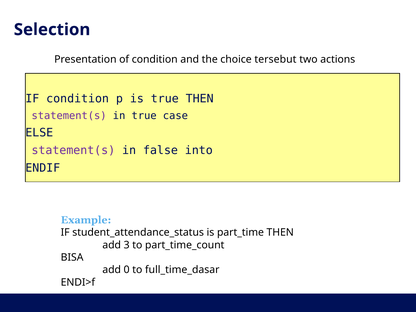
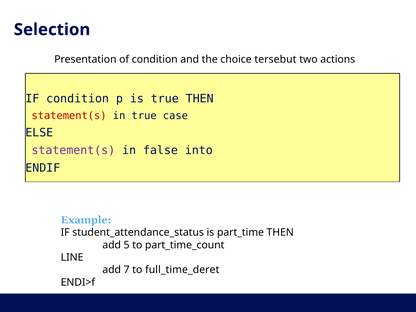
statement(s colour: purple -> red (69, 116)
3: 3 -> 5 (127, 245)
BISA: BISA -> LINE (72, 257)
0: 0 -> 7 (127, 270)
full_time_dasar: full_time_dasar -> full_time_deret (182, 270)
